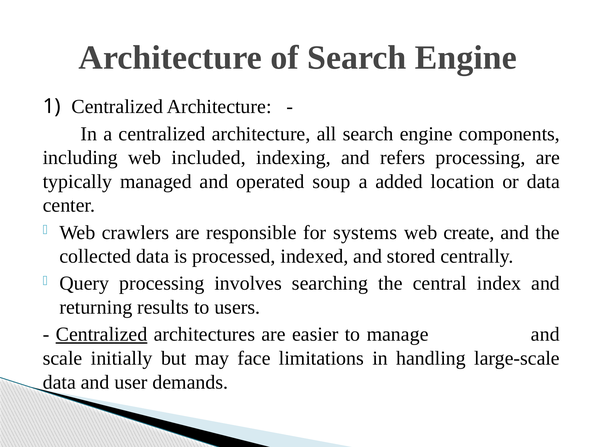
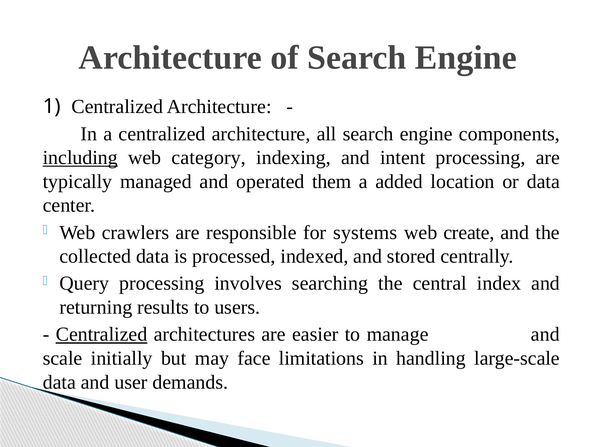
including underline: none -> present (80, 158)
included: included -> category (209, 158)
refers: refers -> intent (403, 158)
soup: soup -> them (332, 181)
